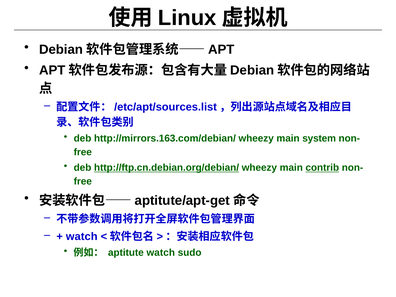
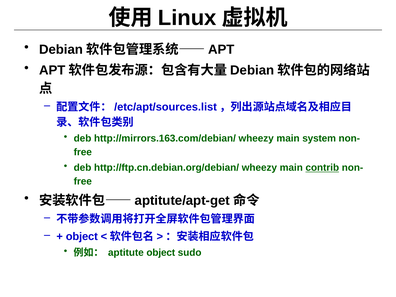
http://ftp.cn.debian.org/debian/ underline: present -> none (167, 168)
watch: watch -> object (82, 236)
aptitute watch: watch -> object (161, 253)
